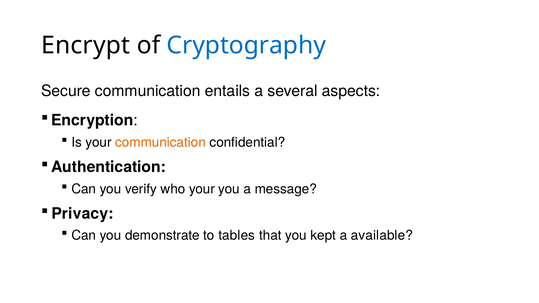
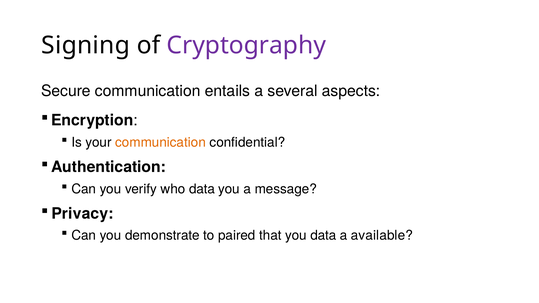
Encrypt: Encrypt -> Signing (86, 45)
Cryptography colour: blue -> purple (246, 45)
who your: your -> data (202, 189)
tables: tables -> paired (237, 236)
you kept: kept -> data (323, 236)
